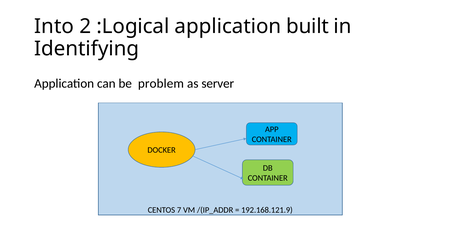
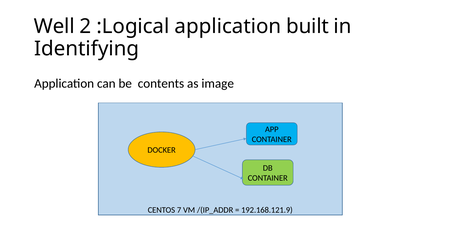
Into: Into -> Well (54, 27)
problem: problem -> contents (161, 84)
server: server -> image (218, 84)
